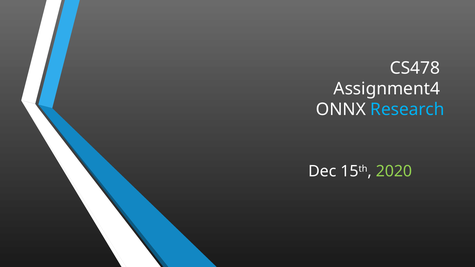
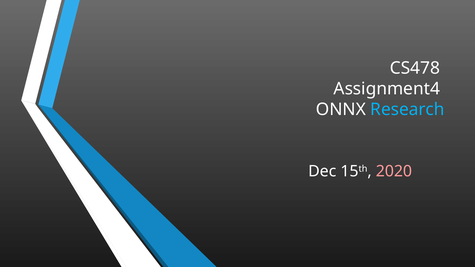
2020 colour: light green -> pink (394, 171)
